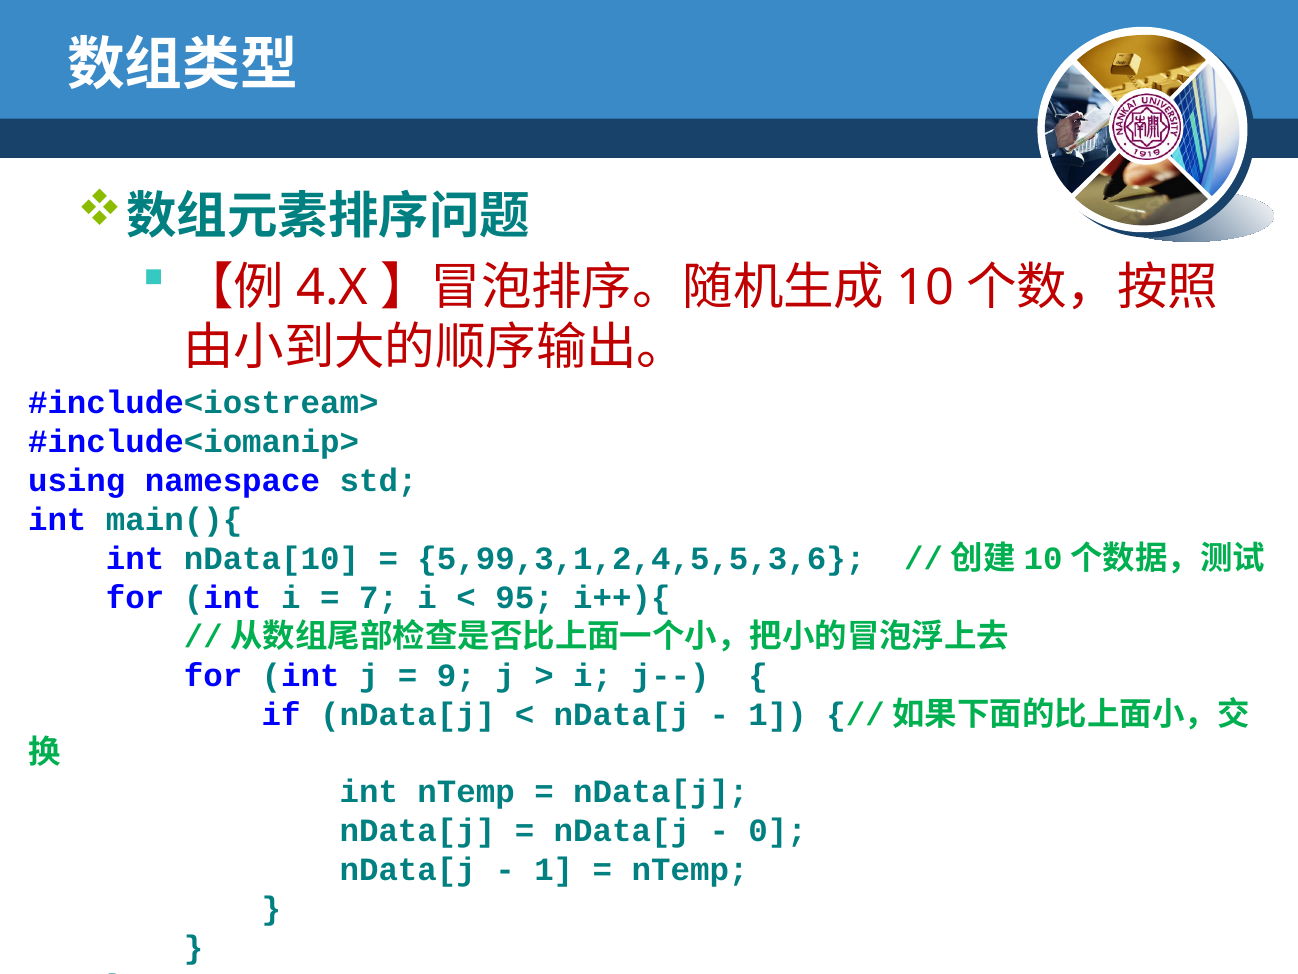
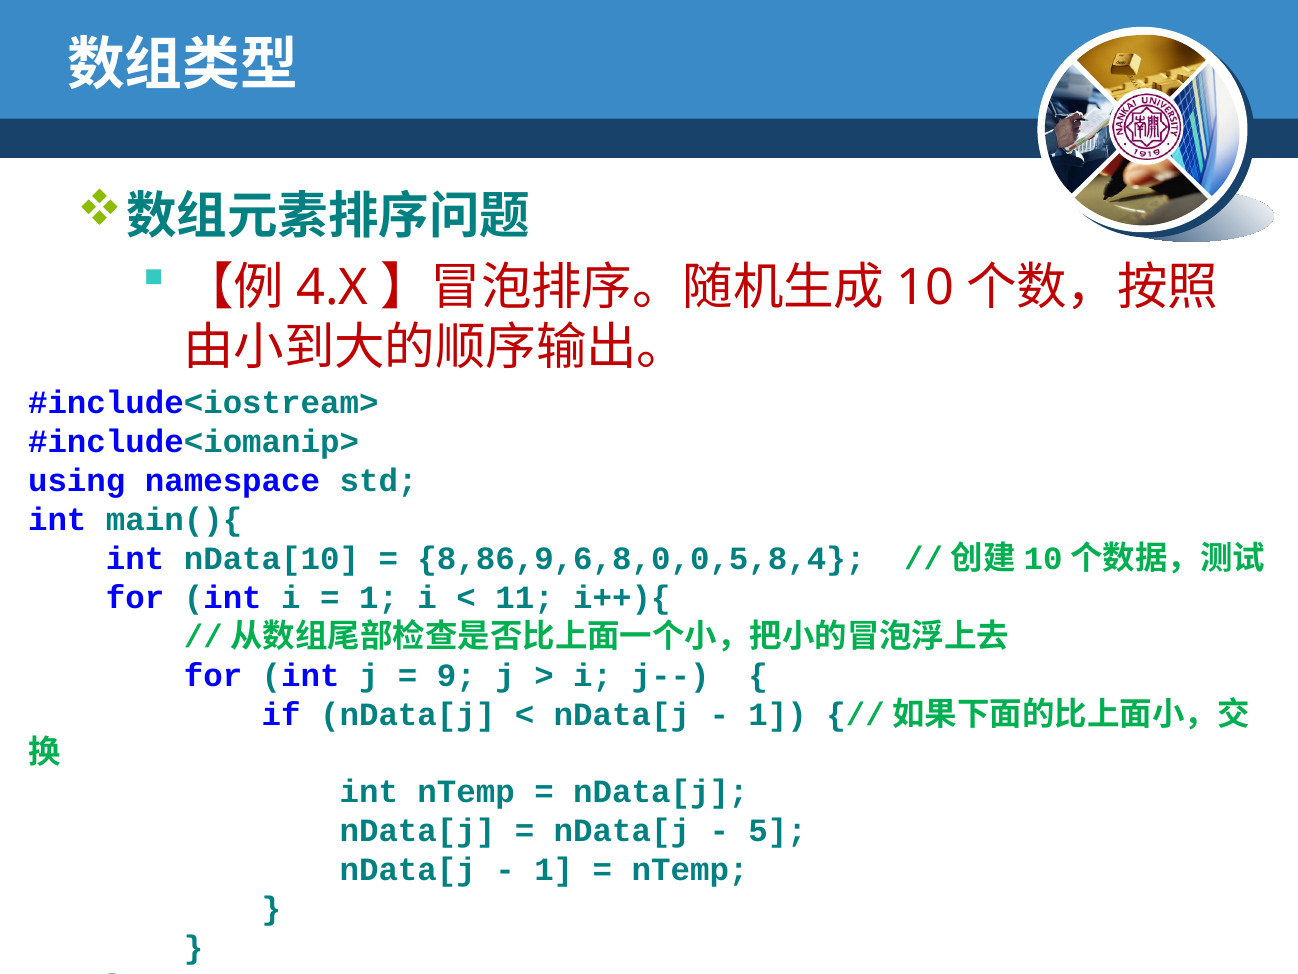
5,99,3,1,2,4,5,5,3,6: 5,99,3,1,2,4,5,5,3,6 -> 8,86,9,6,8,0,0,5,8,4 (641, 558)
7: 7 -> 1 (379, 597)
95: 95 -> 11 (525, 597)
0: 0 -> 5 (778, 831)
